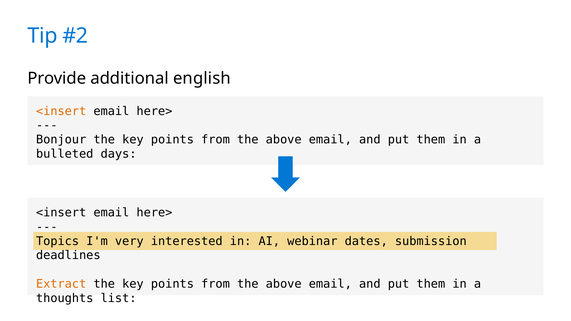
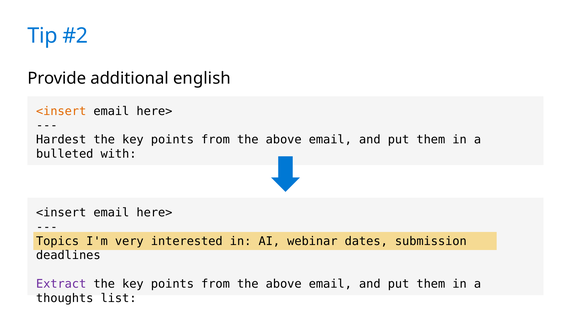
Bonjour: Bonjour -> Hardest (61, 140)
days: days -> with (119, 154)
Extract colour: orange -> purple (61, 284)
